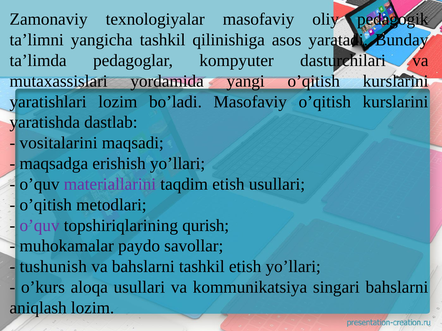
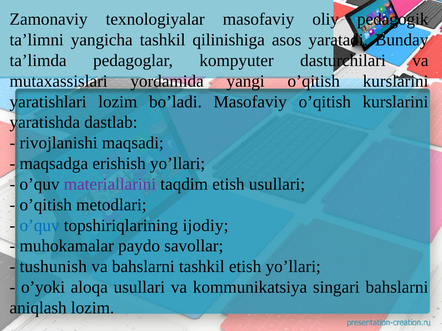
vositalarini: vositalarini -> rivojlanishi (59, 143)
o’quv colour: purple -> blue (40, 226)
qurish: qurish -> ijodiy (206, 226)
o’kurs: o’kurs -> o’yoki (43, 288)
